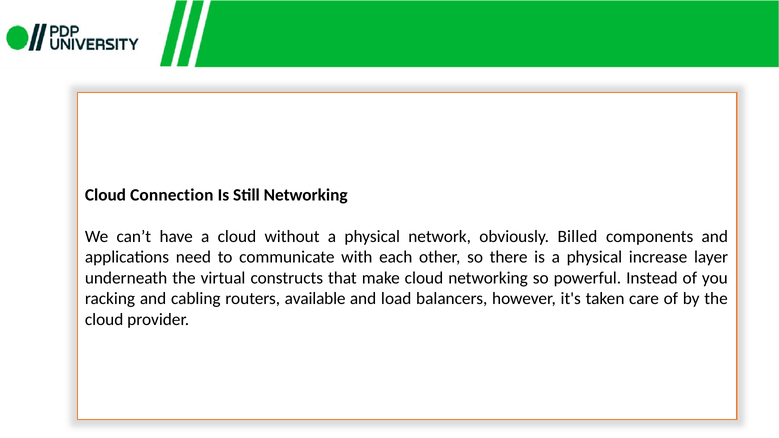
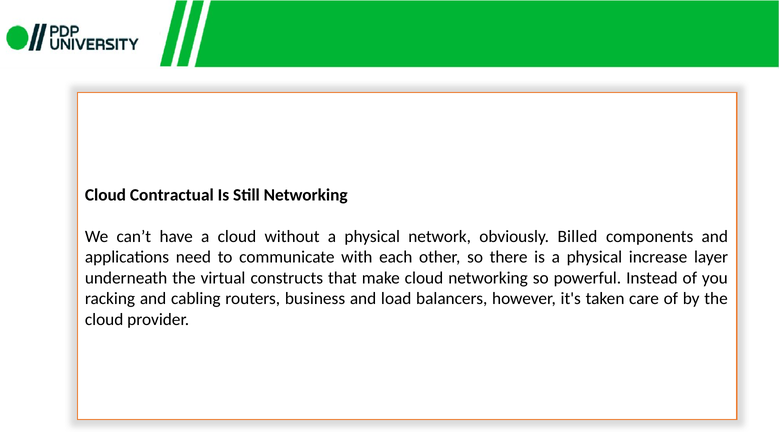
Connection: Connection -> Contractual (172, 195)
available: available -> business (315, 299)
